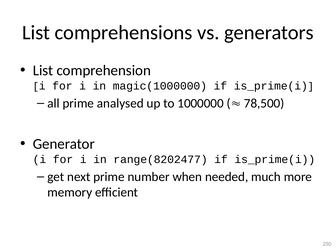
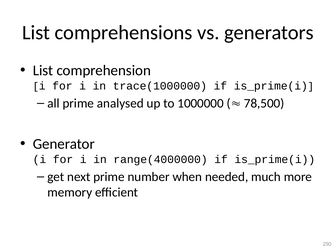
magic(1000000: magic(1000000 -> trace(1000000 (160, 86)
range(8202477: range(8202477 -> range(4000000 (160, 159)
